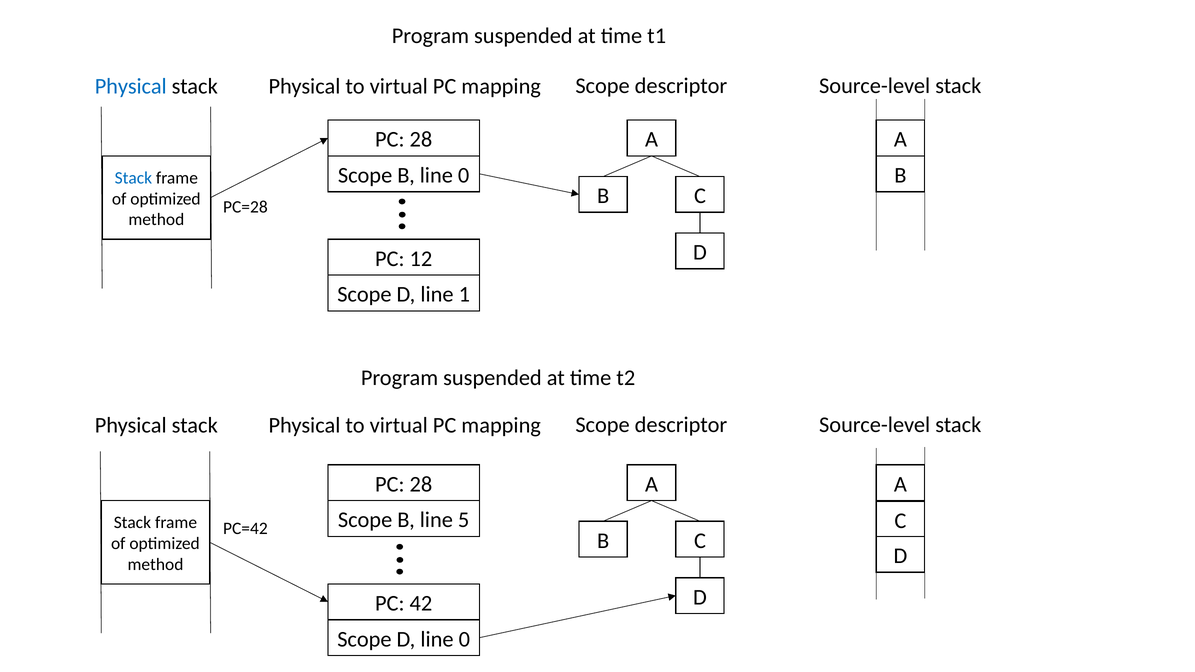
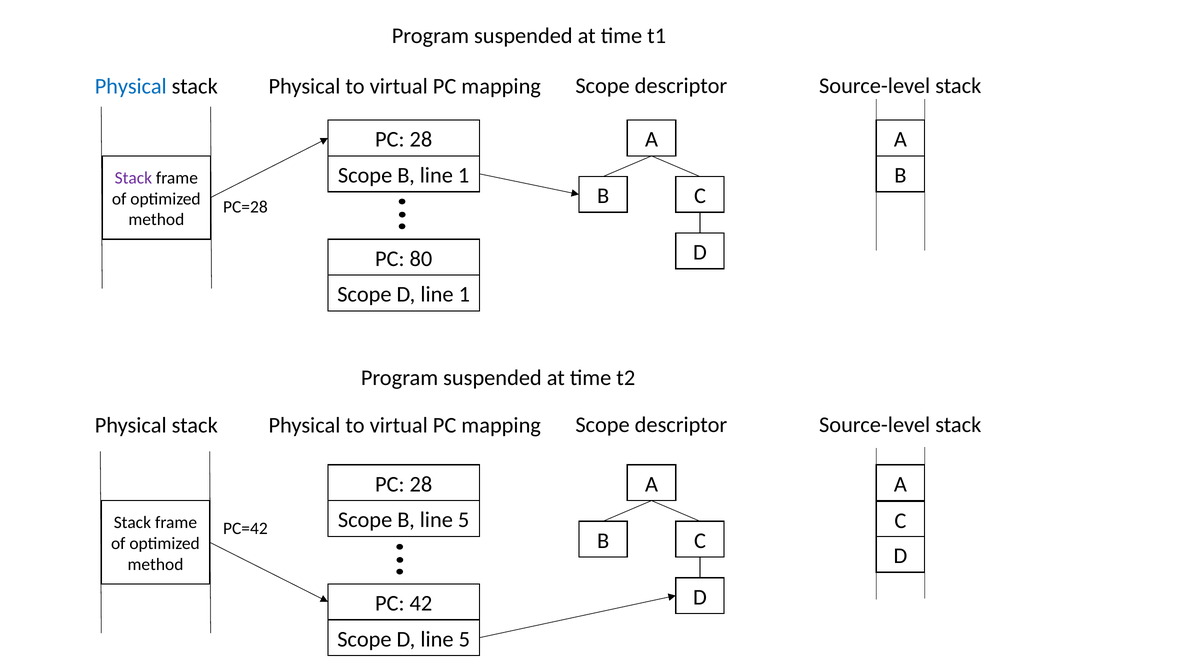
B line 0: 0 -> 1 (464, 175)
Stack colour: blue -> purple (133, 178)
12: 12 -> 80 (421, 259)
D line 0: 0 -> 5 (464, 639)
